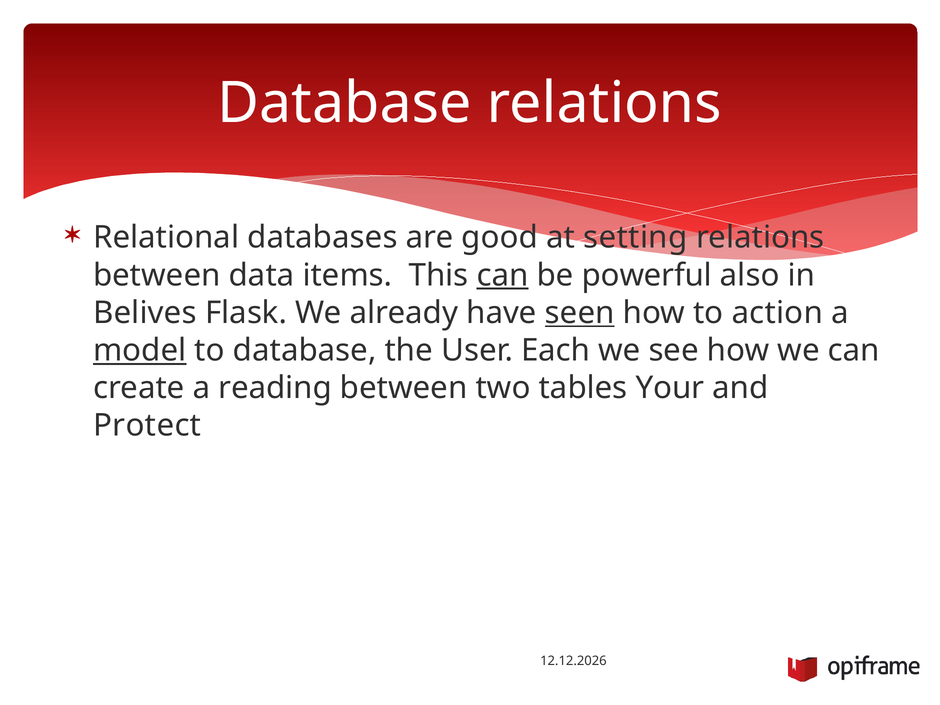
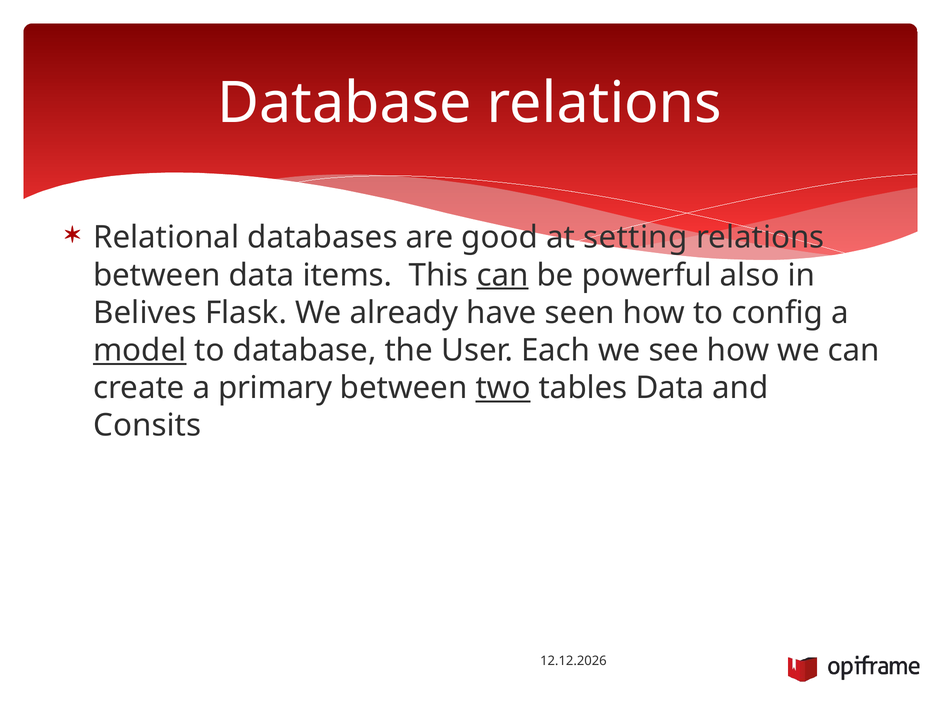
seen underline: present -> none (580, 313)
action: action -> config (777, 313)
reading: reading -> primary (275, 388)
two underline: none -> present (503, 388)
tables Your: Your -> Data (670, 388)
Protect: Protect -> Consits (147, 426)
